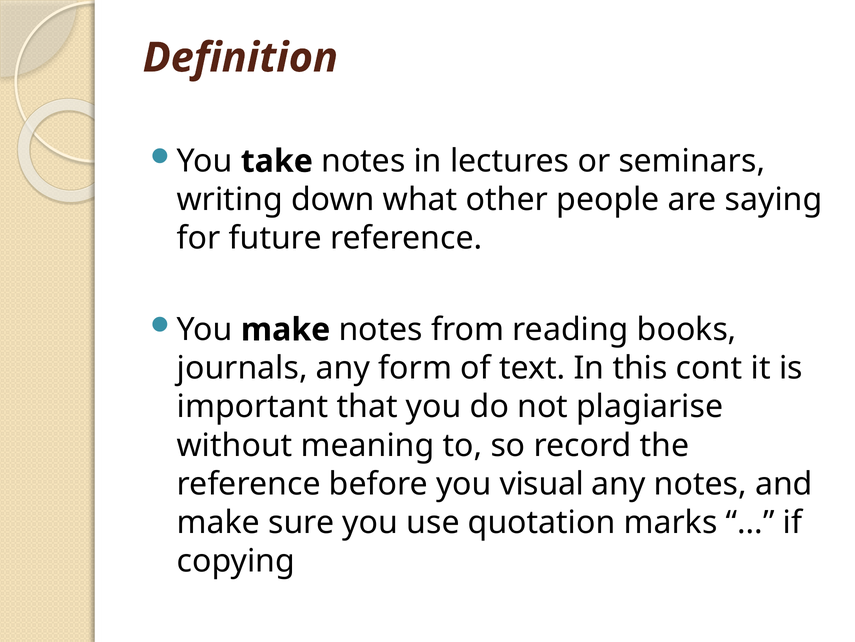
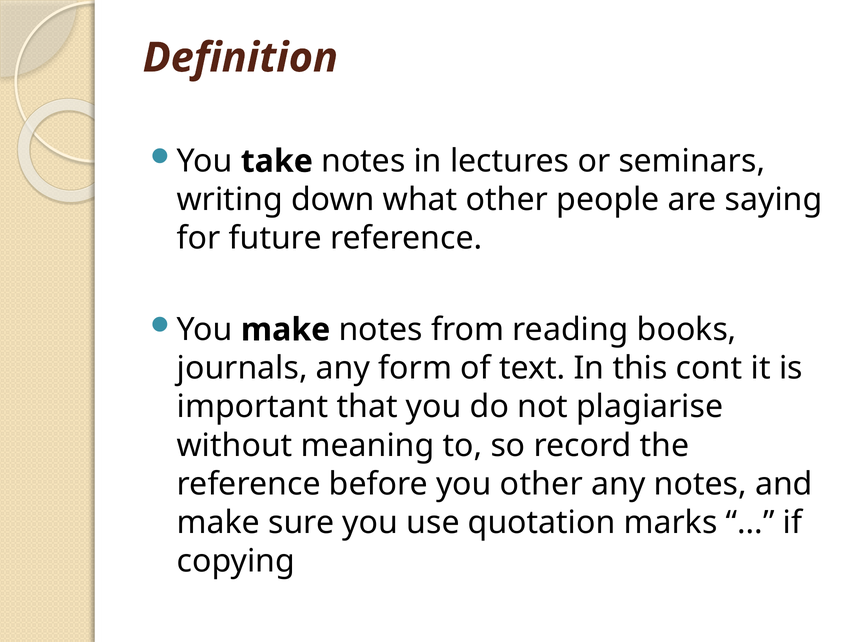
you visual: visual -> other (541, 483)
